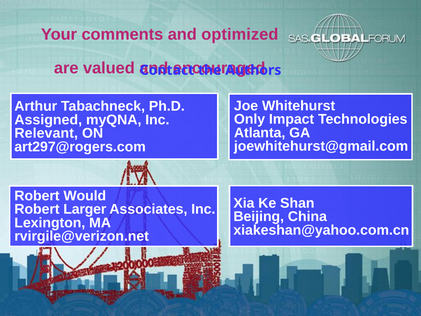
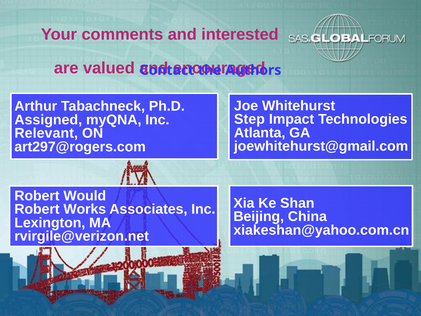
optimized: optimized -> interested (240, 34)
Only: Only -> Step (249, 119)
Larger: Larger -> Works (85, 209)
